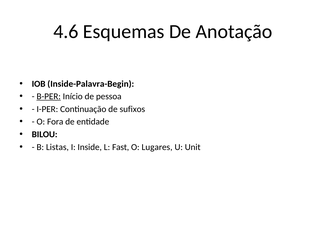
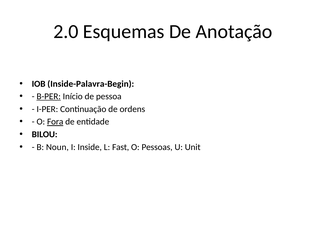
4.6: 4.6 -> 2.0 (66, 32)
sufixos: sufixos -> ordens (132, 109)
Fora underline: none -> present (55, 122)
Listas: Listas -> Noun (57, 147)
Lugares: Lugares -> Pessoas (157, 147)
